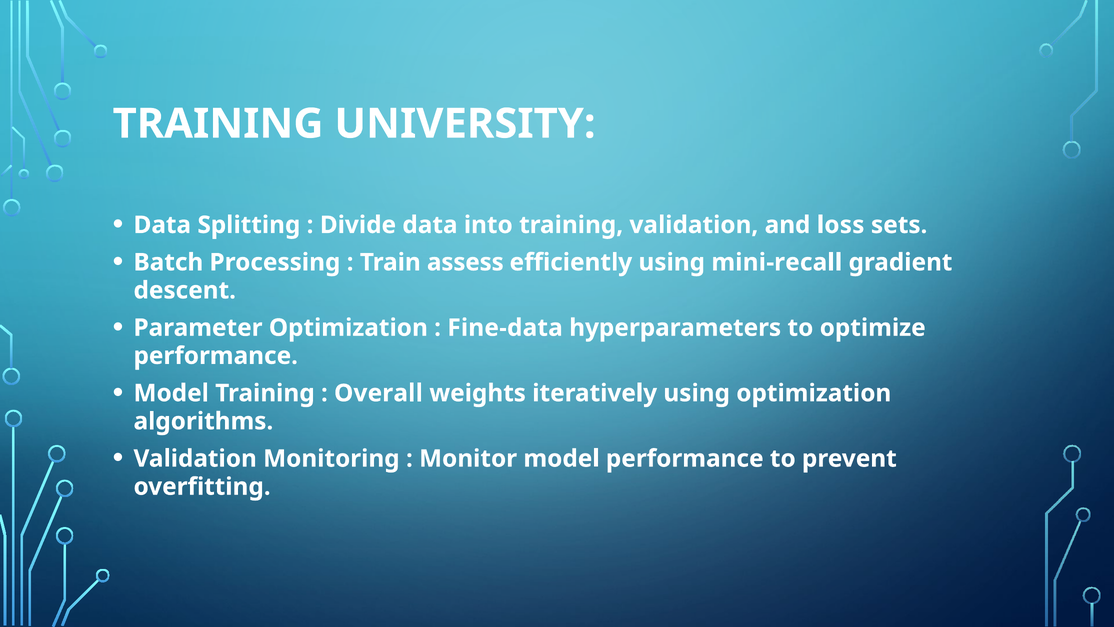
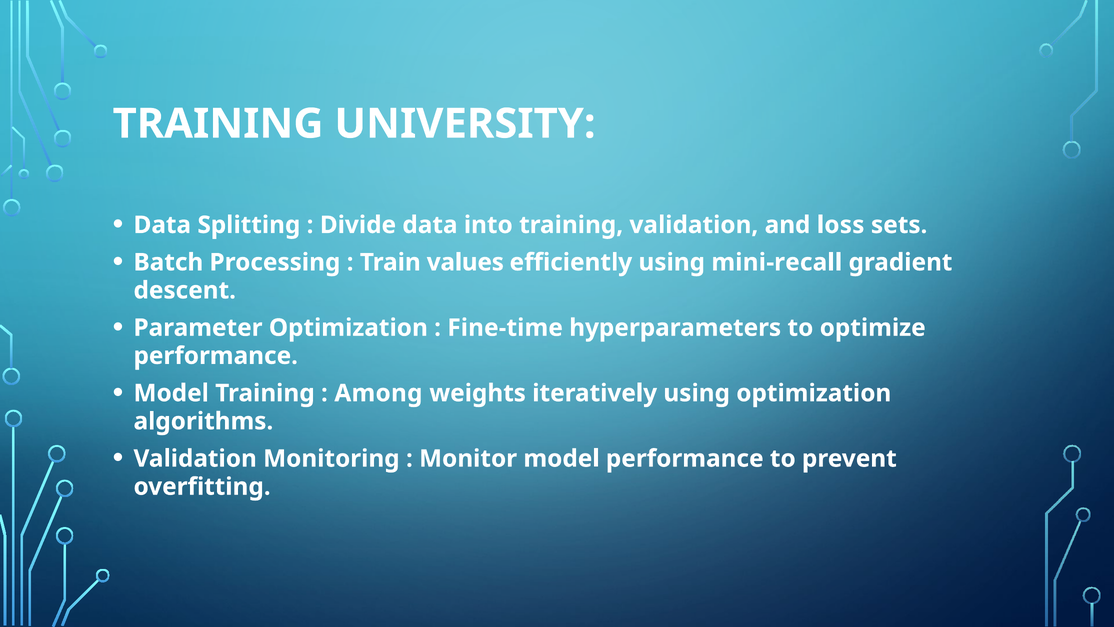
assess: assess -> values (465, 262)
Fine-data: Fine-data -> Fine-time (505, 328)
Overall: Overall -> Among (378, 393)
